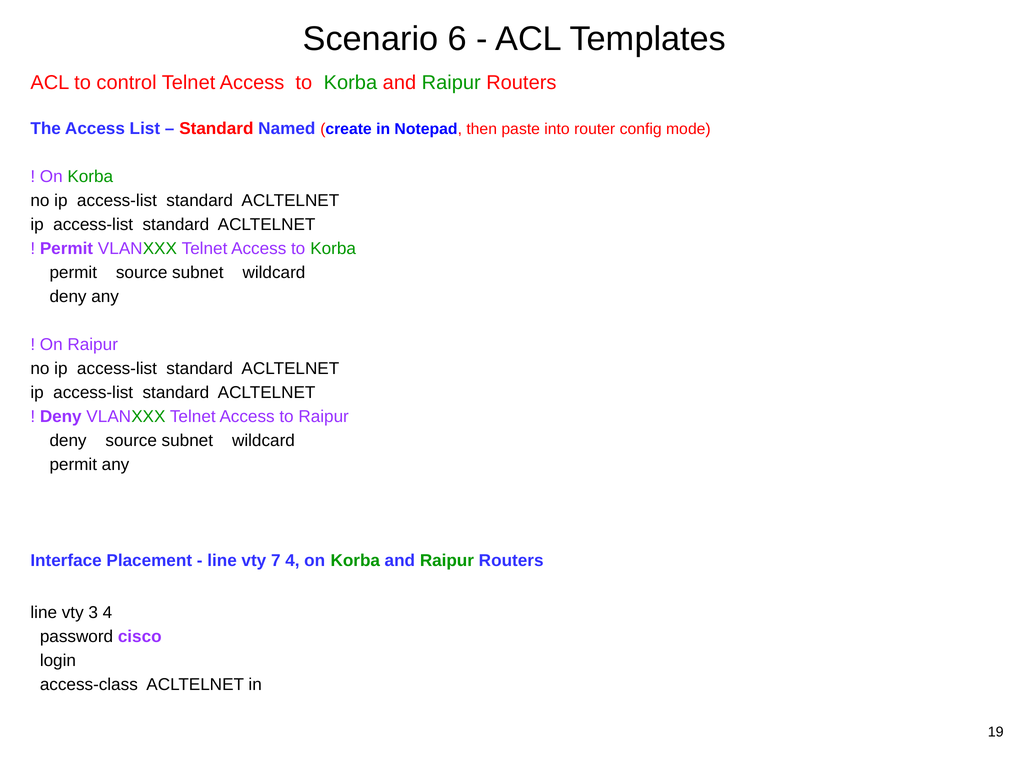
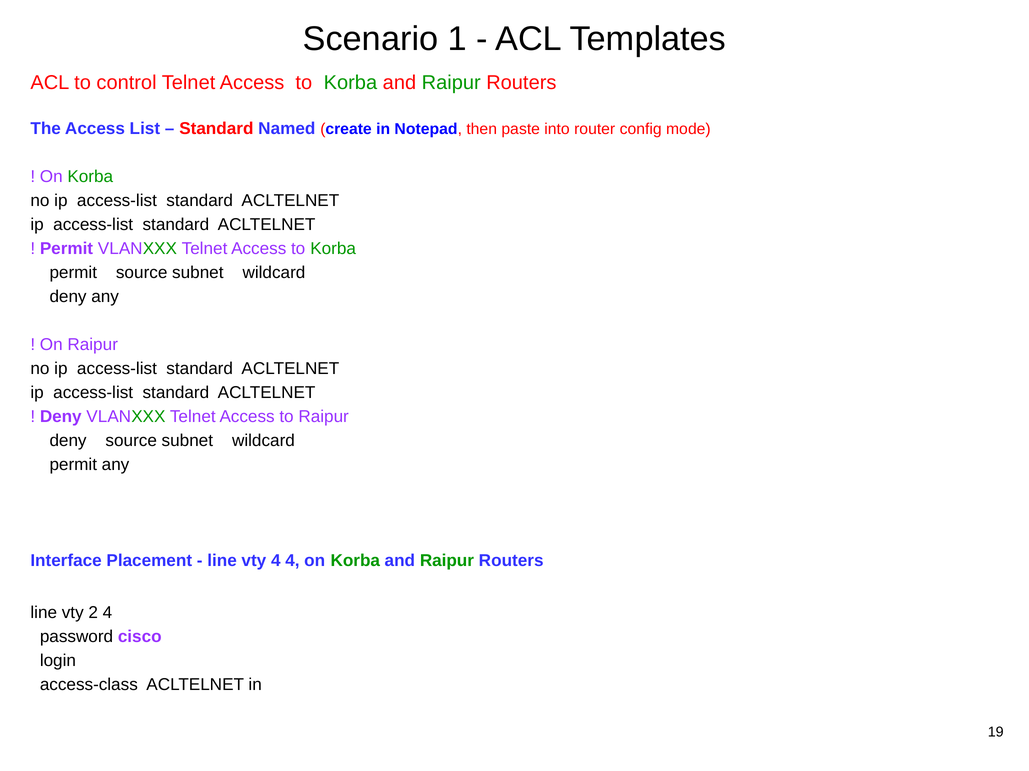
6: 6 -> 1 (457, 39)
vty 7: 7 -> 4 (276, 561)
3: 3 -> 2 (93, 613)
